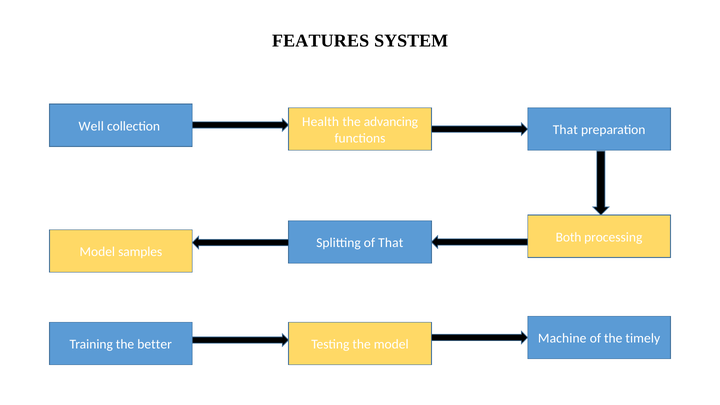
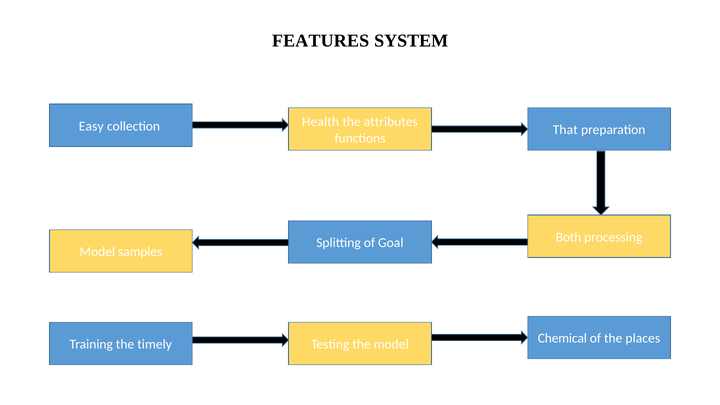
Well: Well -> Easy (91, 126)
advancing: advancing -> attributes (391, 122)
of That: That -> Goal (391, 243)
better: better -> timely (155, 344)
Machine: Machine -> Chemical (562, 338)
timely: timely -> places (643, 338)
